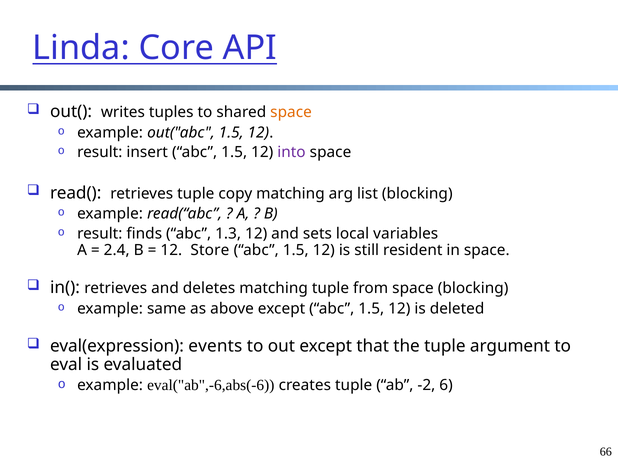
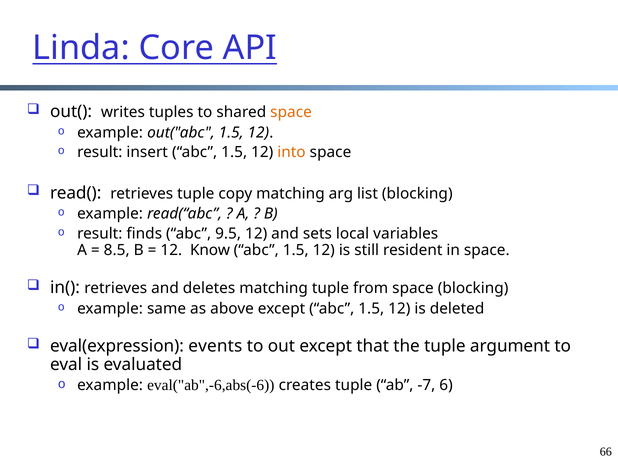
into colour: purple -> orange (291, 152)
1.3: 1.3 -> 9.5 (228, 233)
2.4: 2.4 -> 8.5 (117, 250)
Store: Store -> Know (210, 250)
-2: -2 -> -7 (426, 385)
